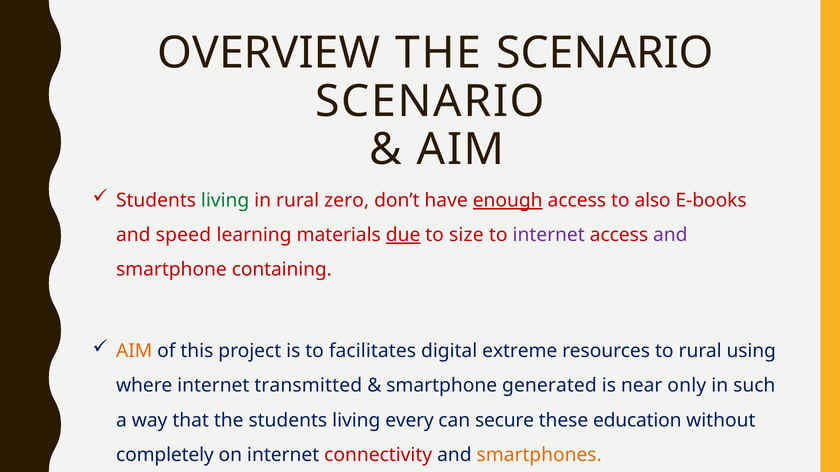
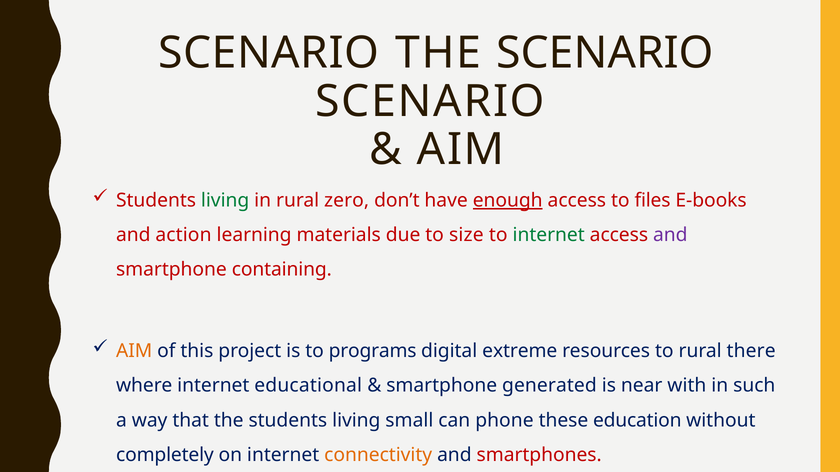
OVERVIEW: OVERVIEW -> SCENARIO (269, 53)
also: also -> files (653, 201)
speed: speed -> action (183, 235)
due underline: present -> none (403, 235)
internet colour: purple -> green (549, 235)
facilitates: facilitates -> programs (373, 351)
using: using -> there (751, 351)
transmitted: transmitted -> educational (308, 386)
only: only -> with (687, 386)
every: every -> small (409, 421)
secure: secure -> phone (504, 421)
connectivity colour: red -> orange (378, 455)
smartphones colour: orange -> red (539, 455)
